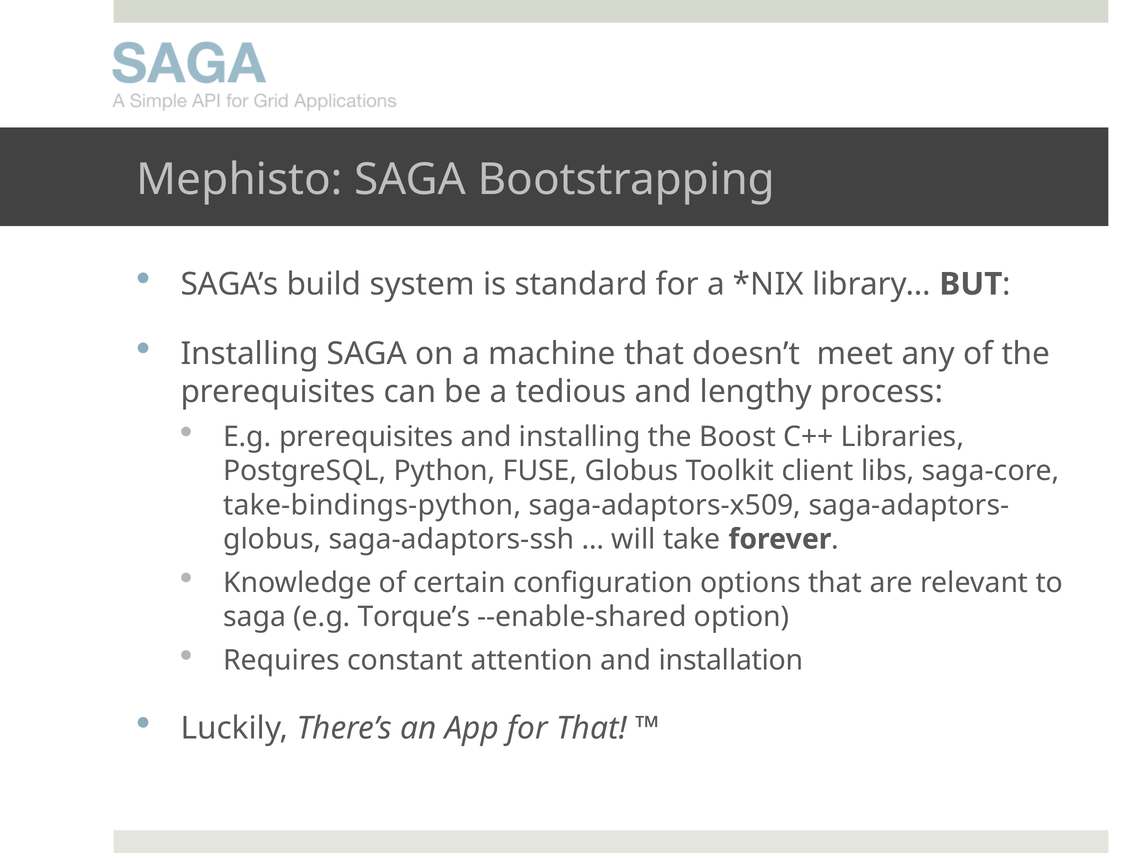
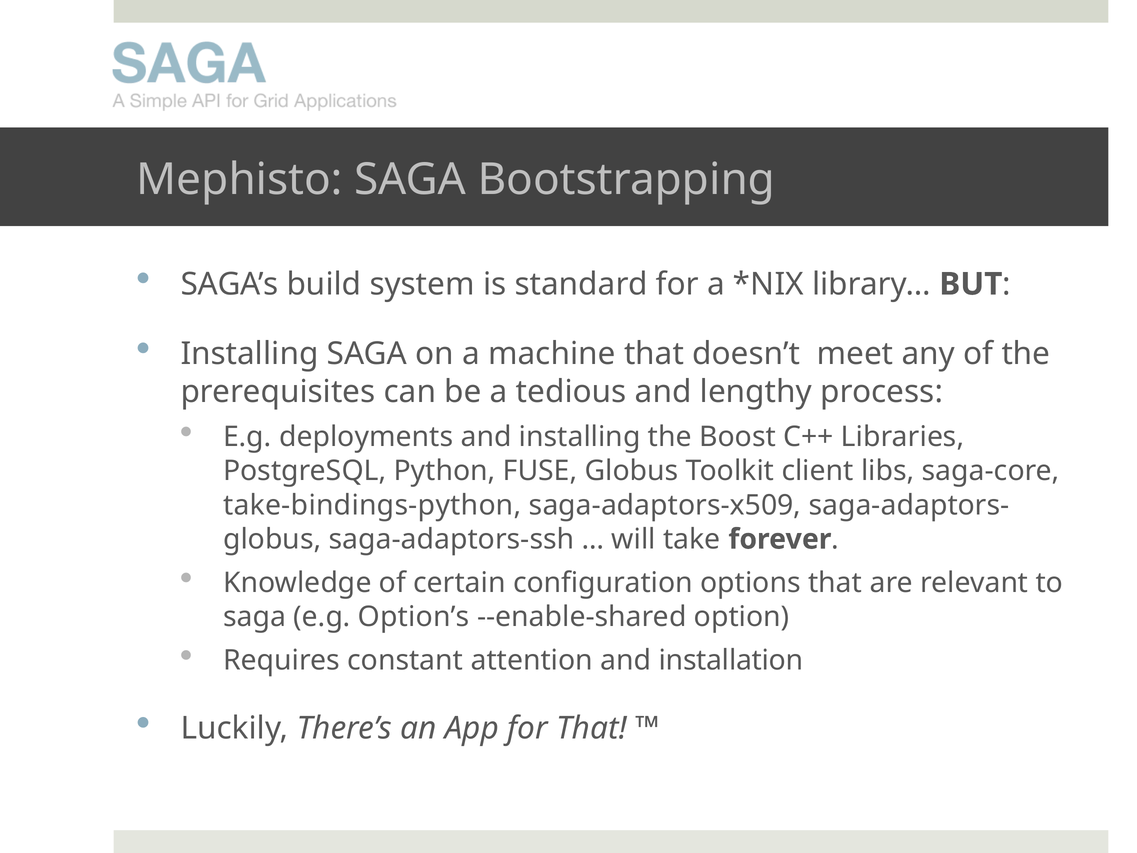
E.g prerequisites: prerequisites -> deployments (366, 437)
Torque’s: Torque’s -> Option’s (414, 617)
